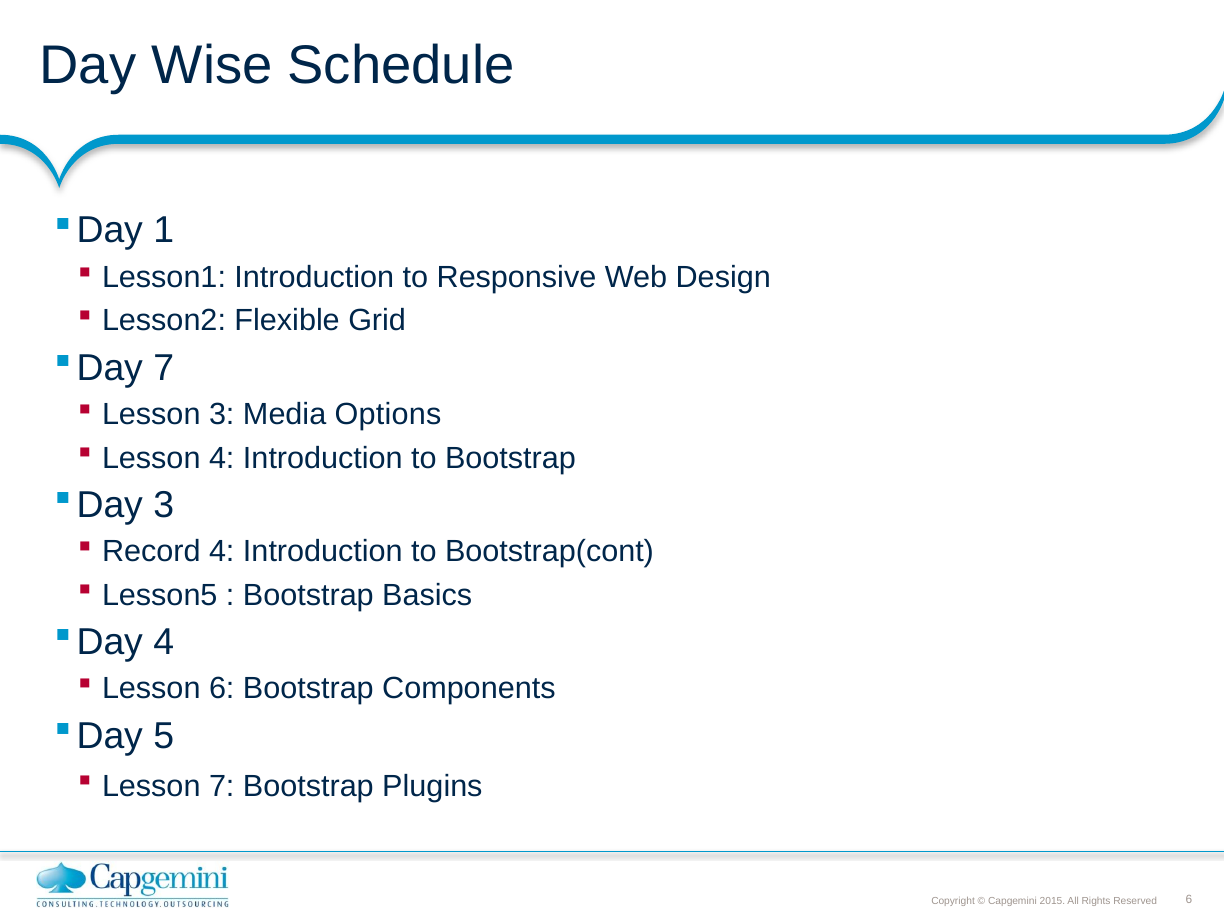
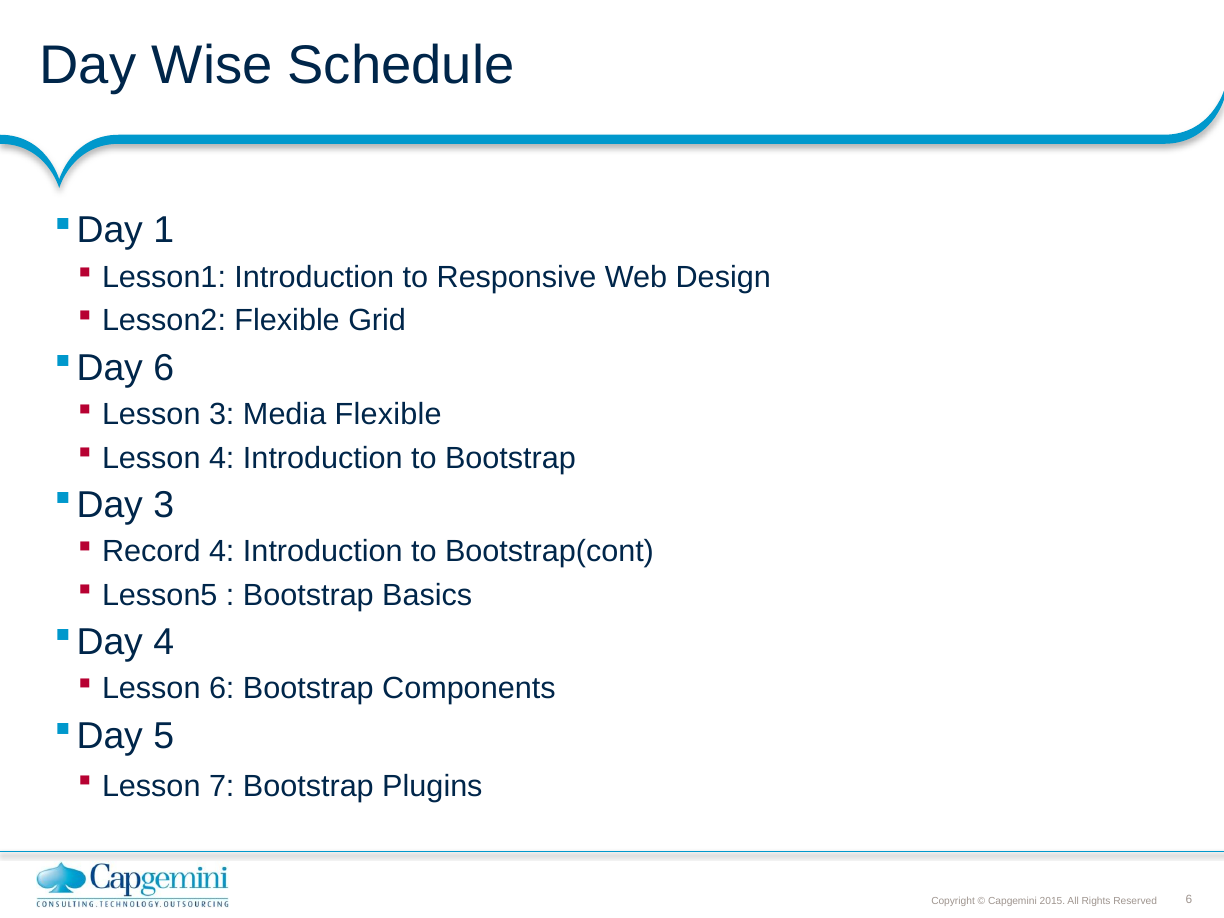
7: 7 -> 6 (164, 368)
Media Options: Options -> Flexible (388, 415)
